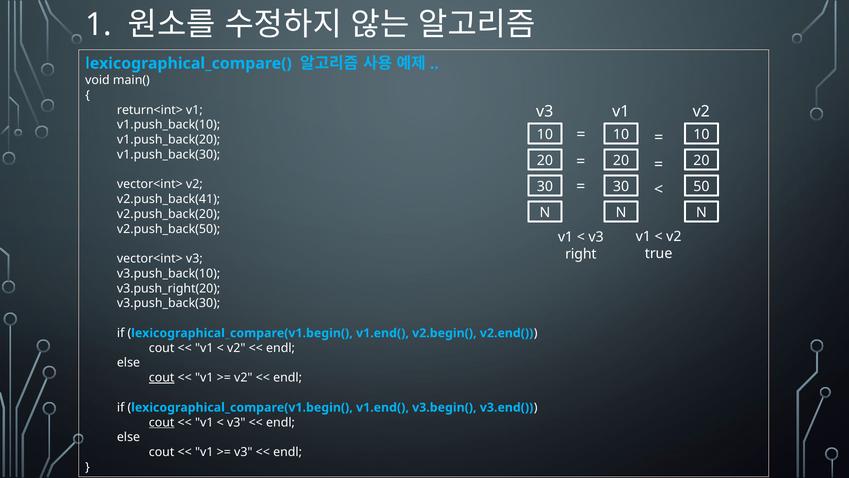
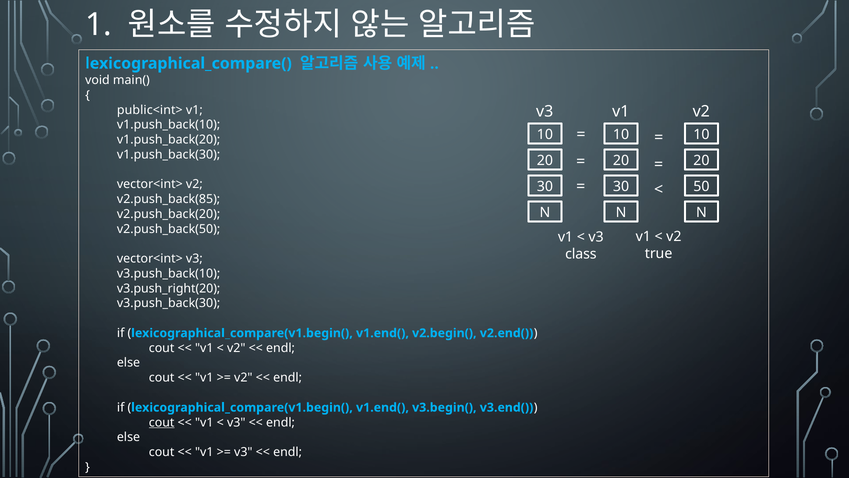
return<int>: return<int> -> public<int> (150, 110)
v2.push_back(41: v2.push_back(41 -> v2.push_back(85 (169, 199)
right: right -> class (581, 254)
cout underline: present -> none (162, 377)
